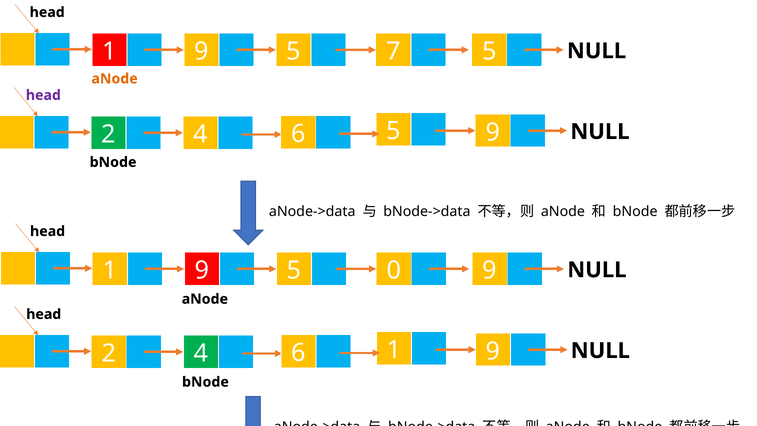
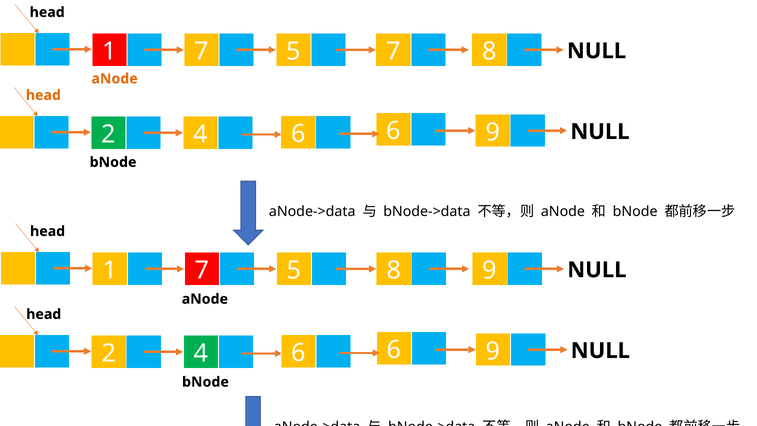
9: 9 -> 7 (202, 52)
7 5: 5 -> 8 (489, 52)
head colour: purple -> orange (43, 95)
5: 5 -> 6 (394, 131)
9: 9 -> 7 (202, 271)
5 0: 0 -> 8 (394, 271)
1: 1 -> 6 (394, 350)
